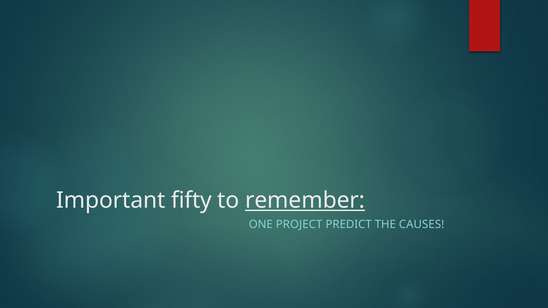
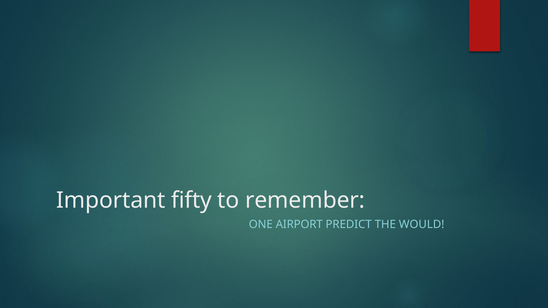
remember underline: present -> none (305, 201)
PROJECT: PROJECT -> AIRPORT (299, 224)
CAUSES: CAUSES -> WOULD (422, 224)
